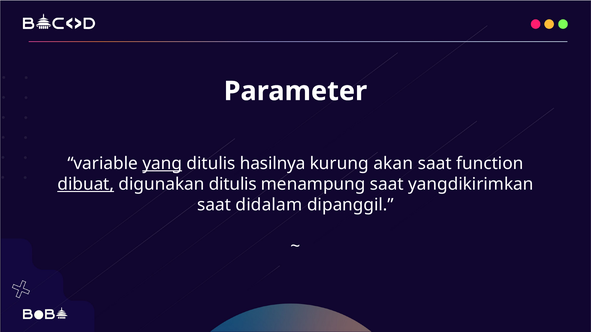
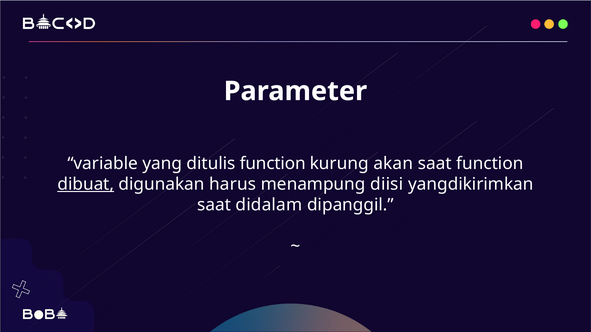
yang underline: present -> none (162, 164)
ditulis hasilnya: hasilnya -> function (273, 164)
digunakan ditulis: ditulis -> harus (233, 184)
menampung saat: saat -> diisi (387, 184)
